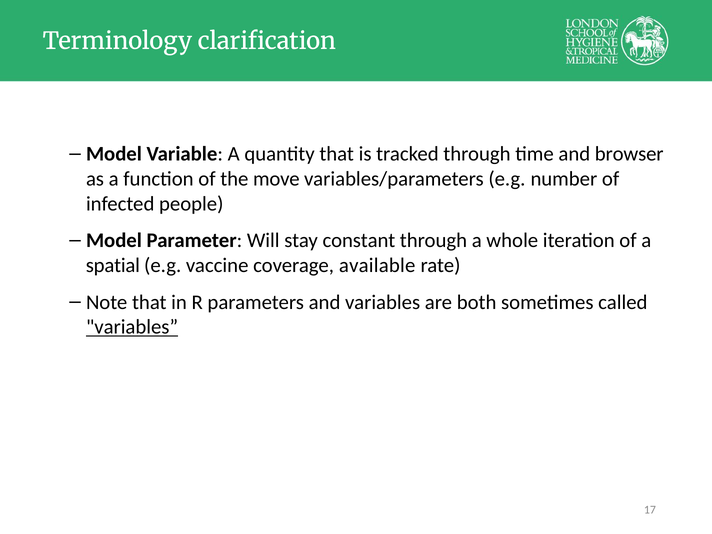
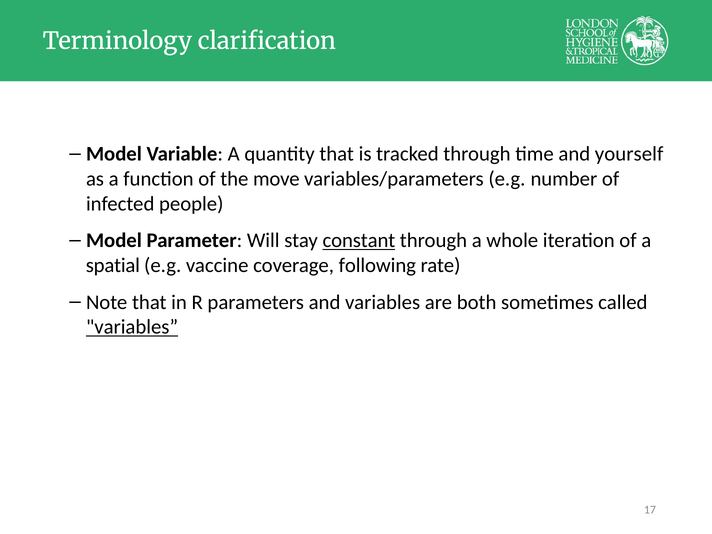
browser: browser -> yourself (629, 154)
constant underline: none -> present (359, 240)
available: available -> following (377, 265)
